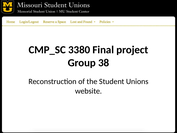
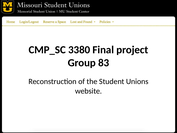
38: 38 -> 83 (104, 63)
